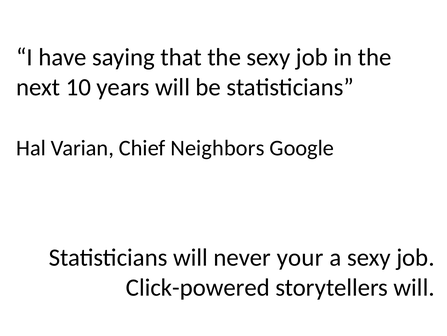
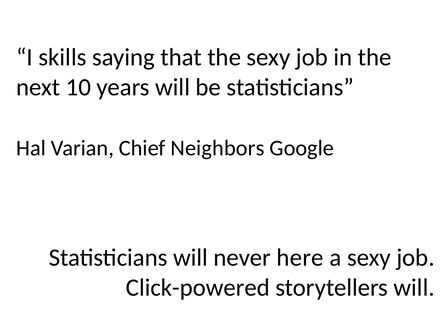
have: have -> skills (62, 57)
your: your -> here (300, 257)
